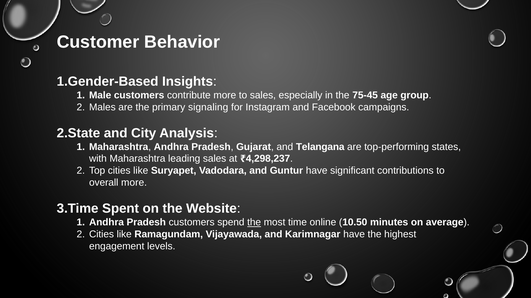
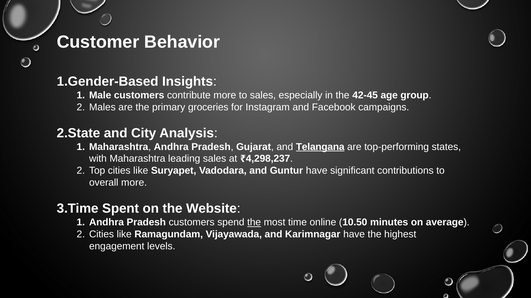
75-45: 75-45 -> 42-45 (365, 95)
signaling: signaling -> groceries (208, 107)
Telangana underline: none -> present (320, 147)
